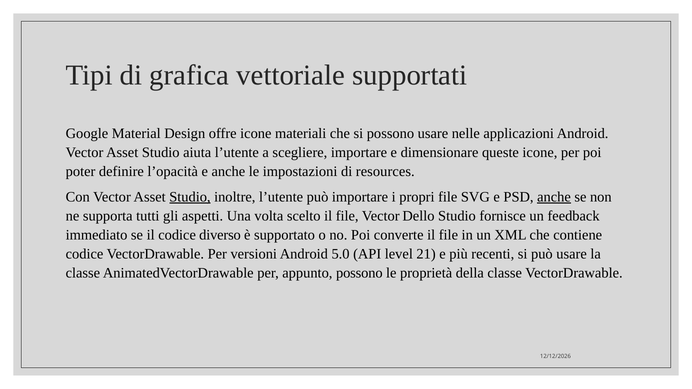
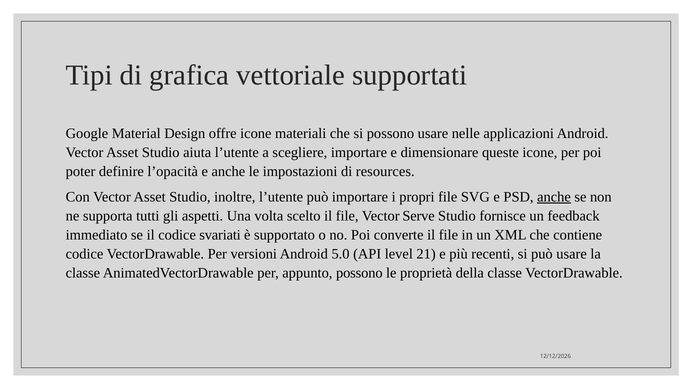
Studio underline: present -> none (190, 197)
Dello: Dello -> Serve (419, 216)
diverso: diverso -> svariati (220, 235)
